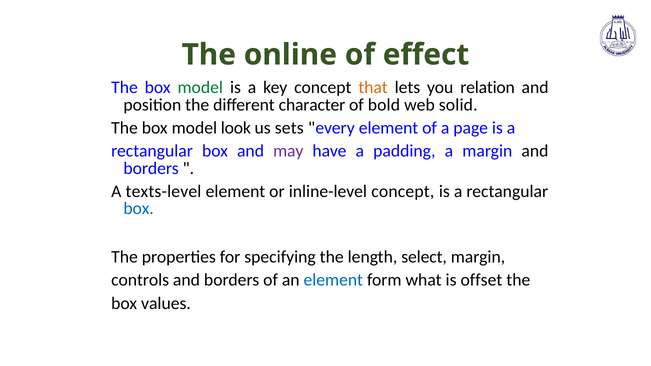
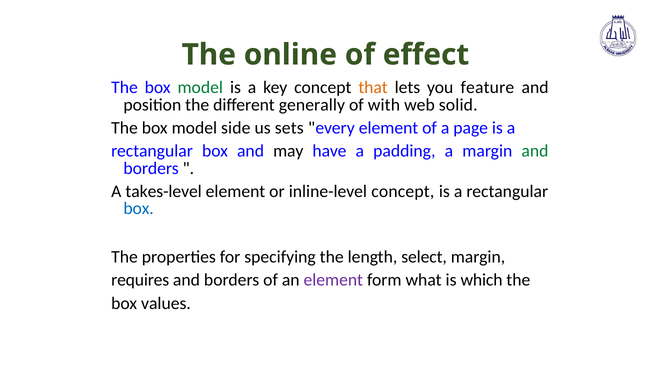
relation: relation -> feature (487, 88)
character: character -> generally (312, 105)
bold: bold -> with (384, 105)
look: look -> side (236, 128)
may colour: purple -> black (288, 151)
and colour: black -> green (535, 151)
texts-level: texts-level -> takes-level (164, 192)
controls: controls -> requires (140, 280)
element colour: blue -> purple (333, 280)
offset: offset -> which (482, 280)
